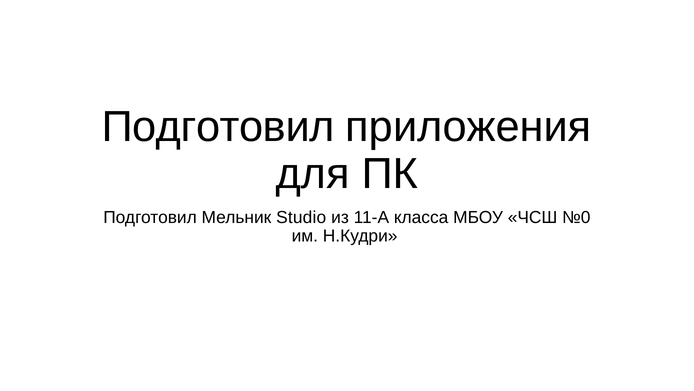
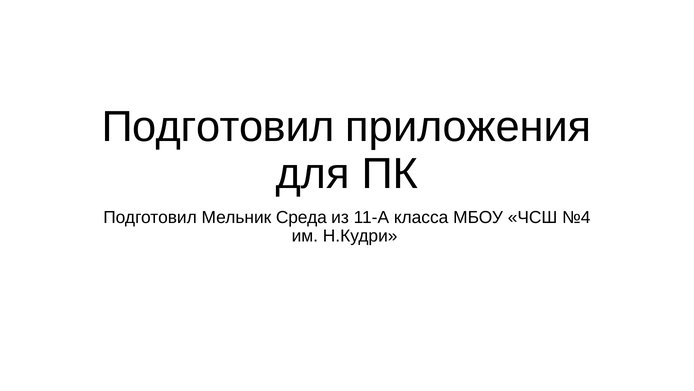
Studio: Studio -> Среда (301, 217)
№0: №0 -> №4 (576, 217)
